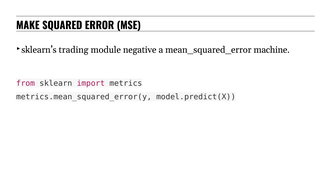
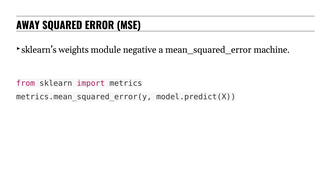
MAKE: MAKE -> AWAY (28, 26)
trading: trading -> weights (74, 50)
